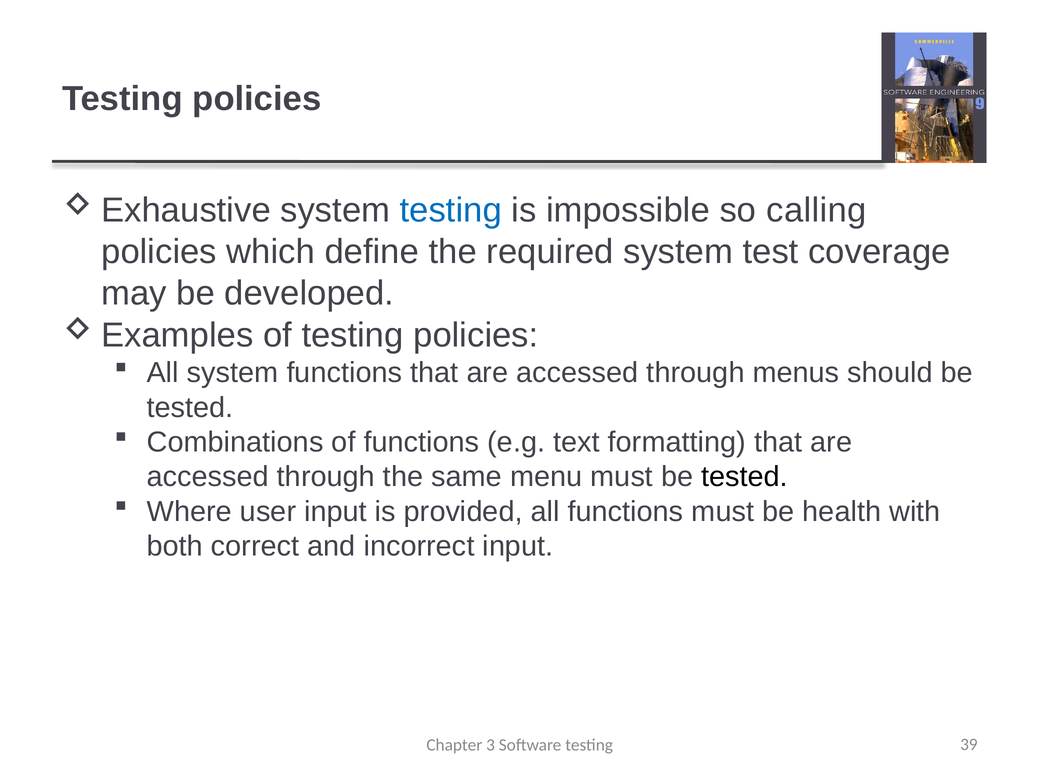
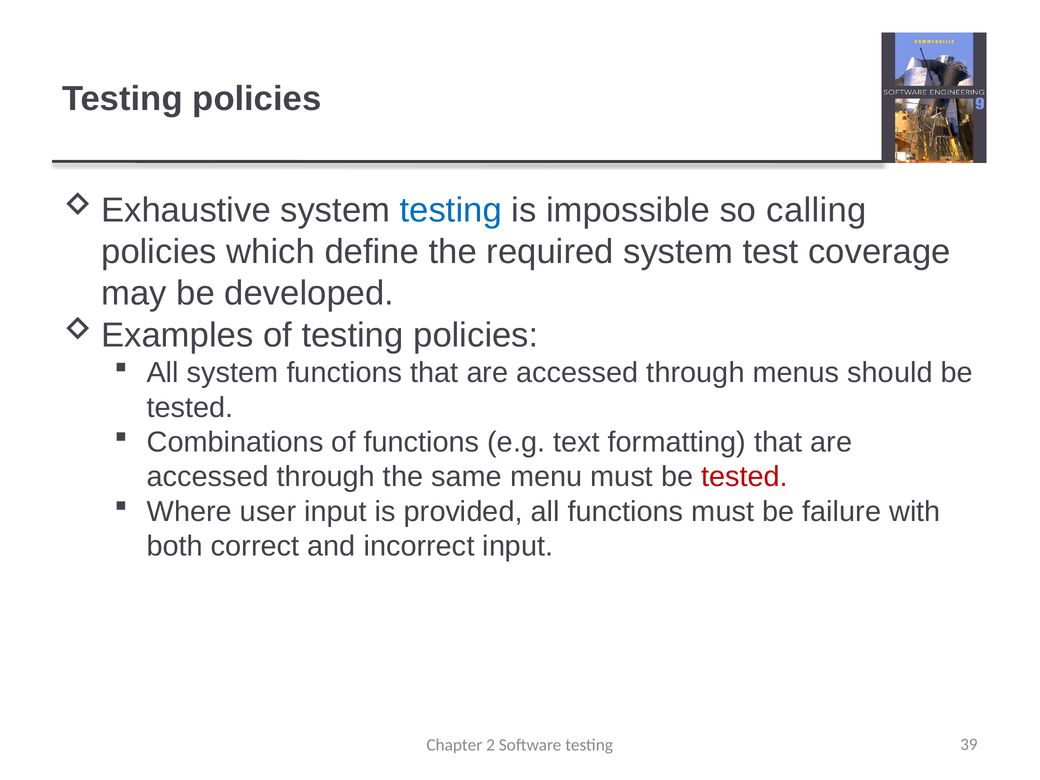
tested colour: black -> red (745, 477)
health: health -> failure (842, 512)
3: 3 -> 2 (491, 745)
